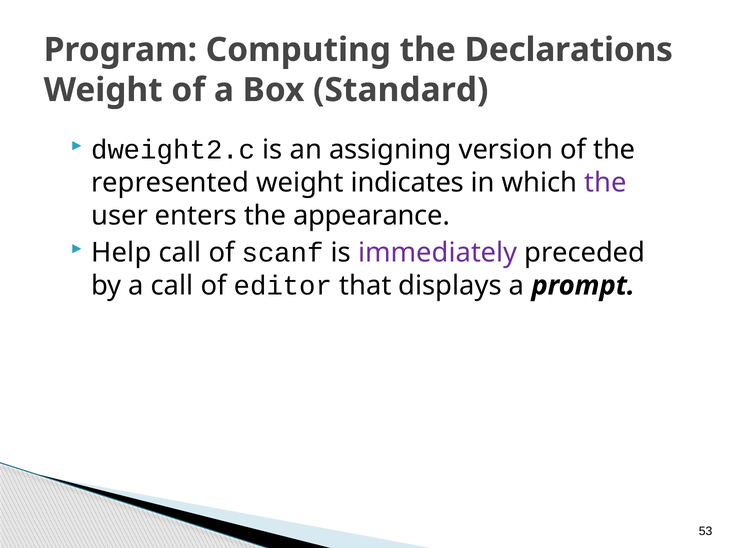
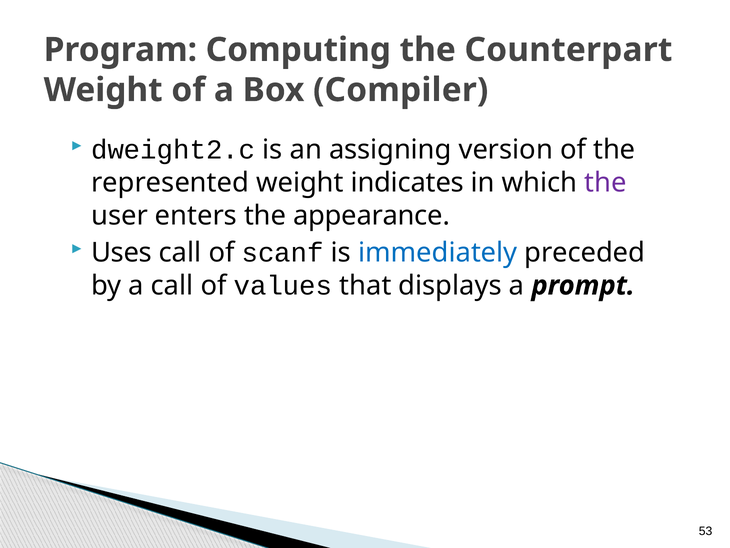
Declarations: Declarations -> Counterpart (568, 50)
Standard: Standard -> Compiler (401, 90)
Help: Help -> Uses (122, 252)
immediately colour: purple -> blue (438, 252)
editor: editor -> values (283, 285)
